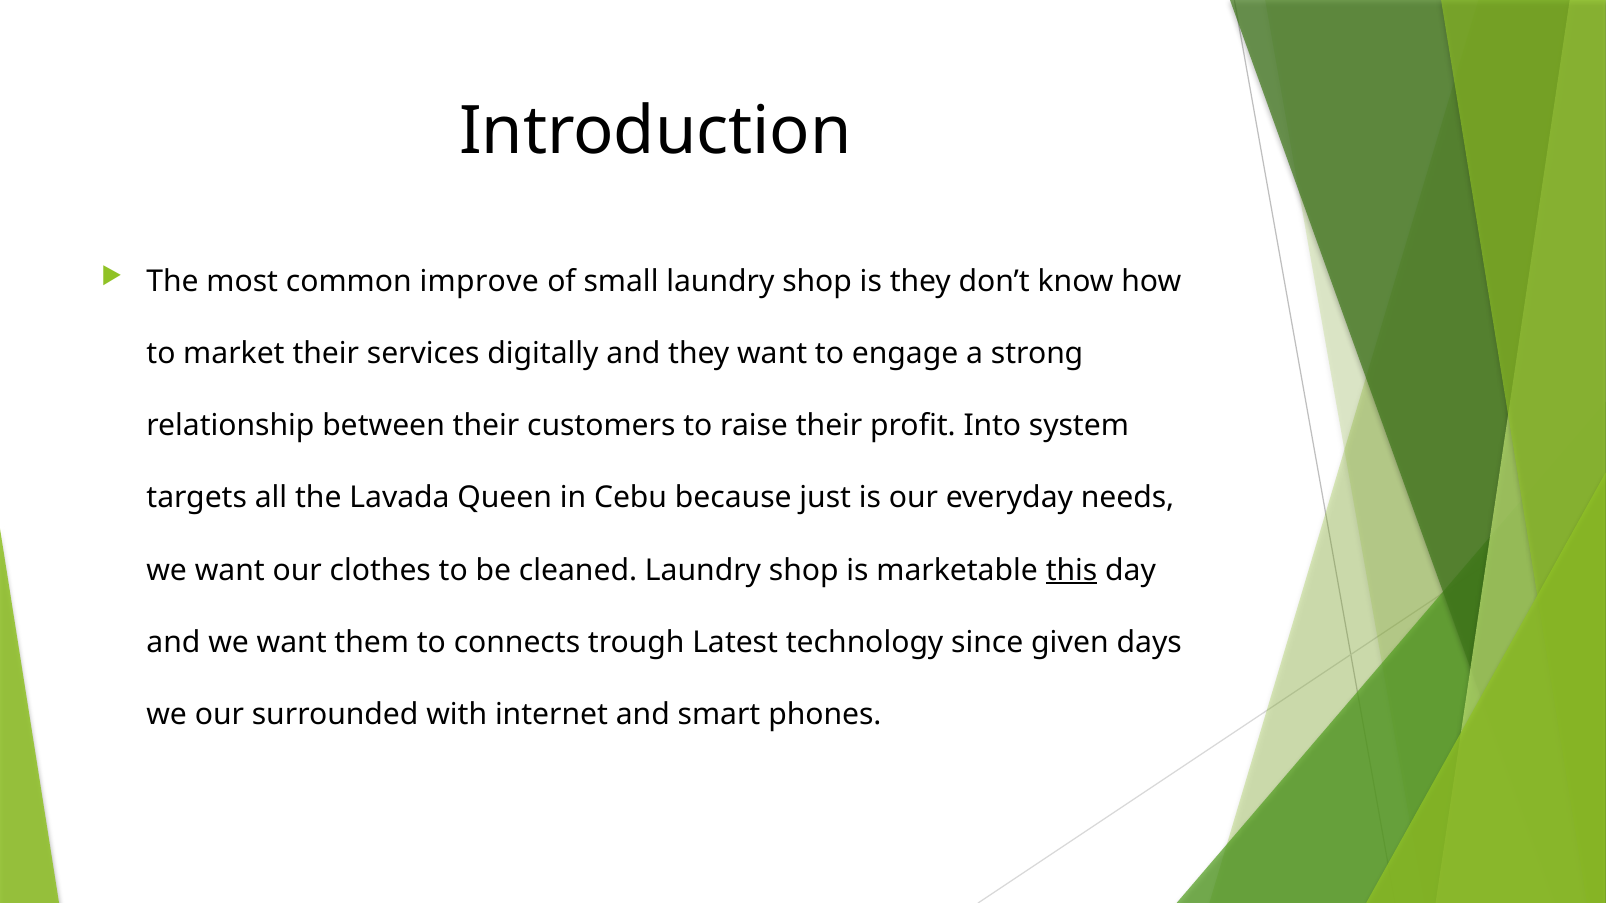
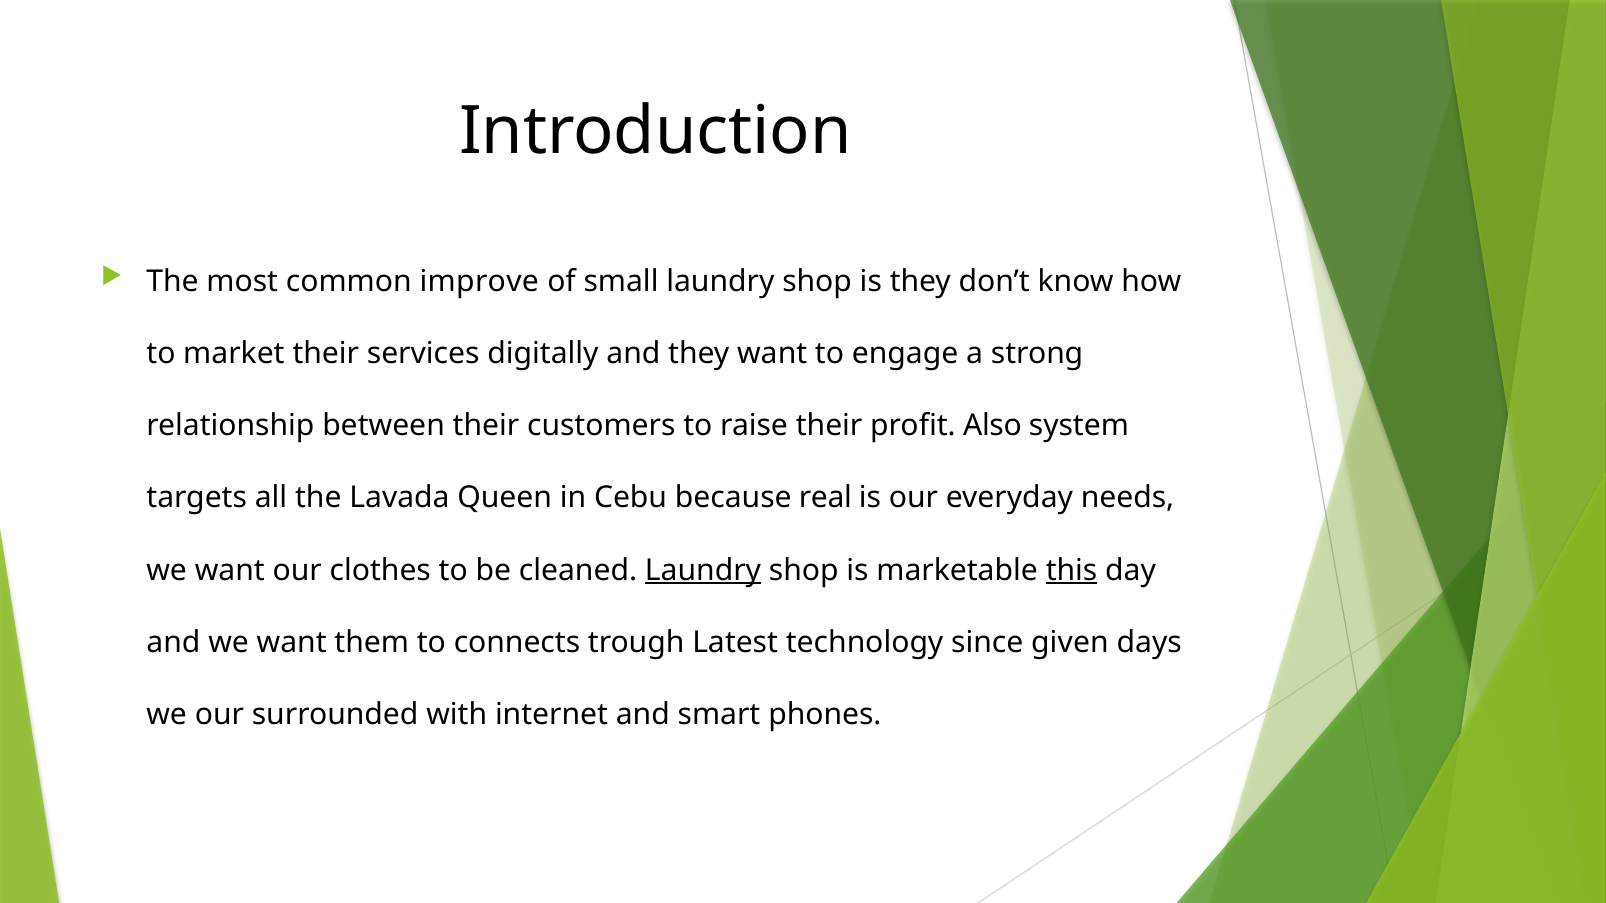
Into: Into -> Also (992, 426)
just: just -> real (825, 498)
Laundry underline: none -> present (703, 570)
